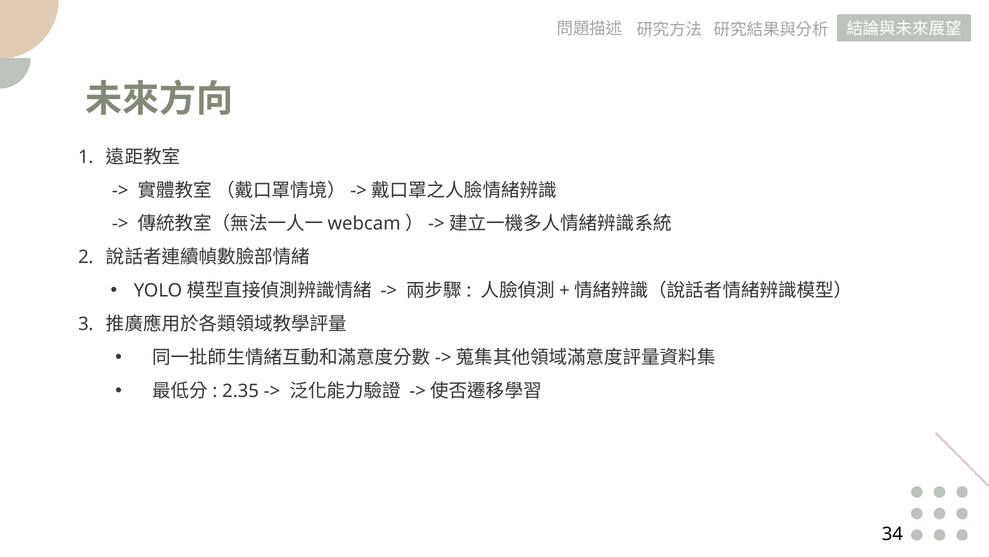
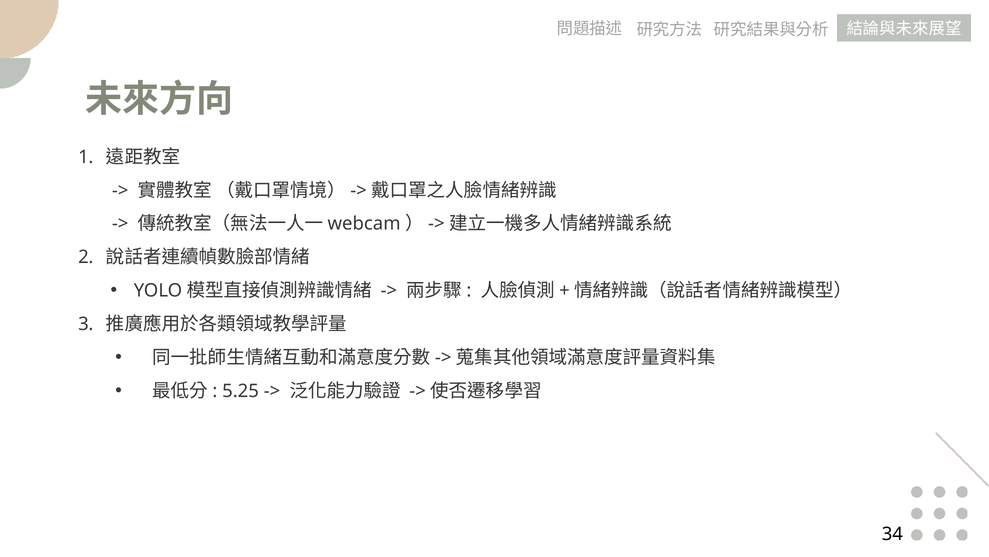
2.35: 2.35 -> 5.25 (241, 390)
